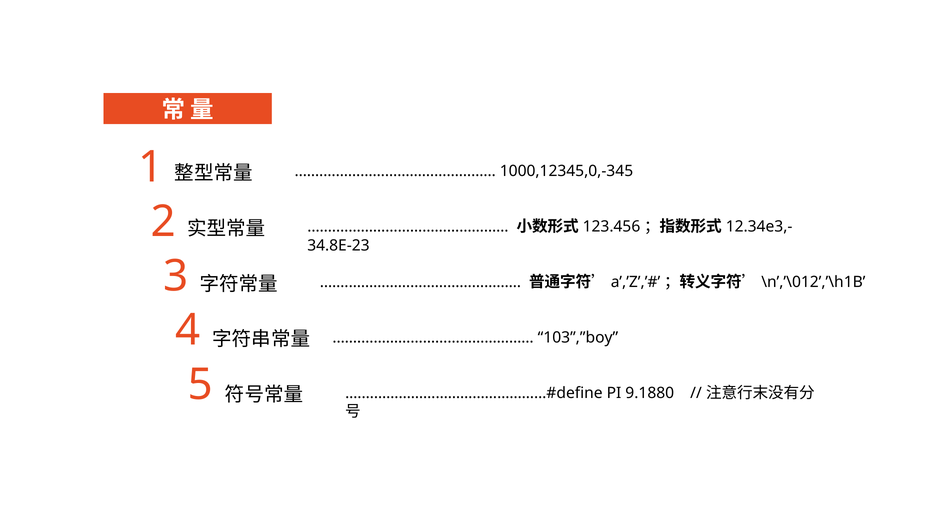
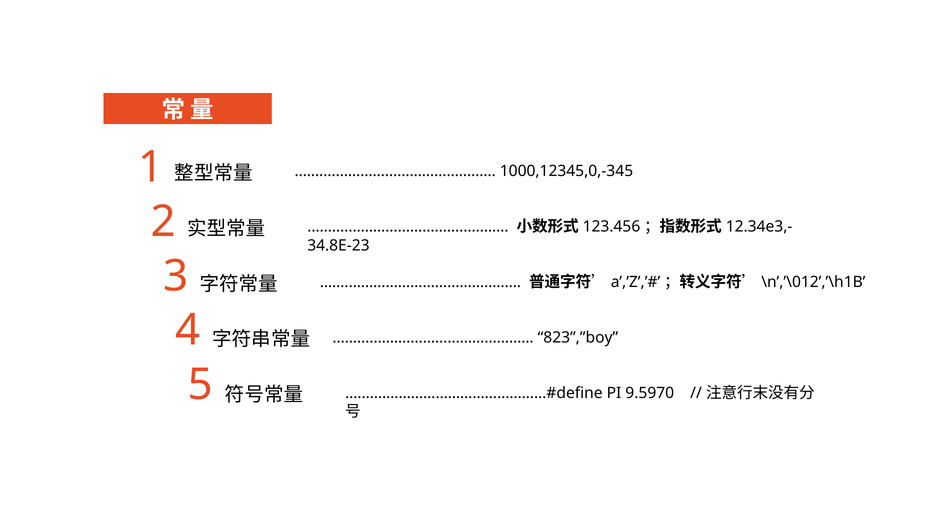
103”,”boy: 103”,”boy -> 823”,”boy (578, 337)
9.1880: 9.1880 -> 9.5970 (650, 393)
